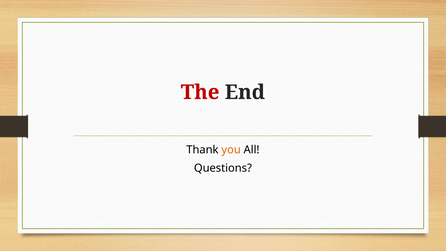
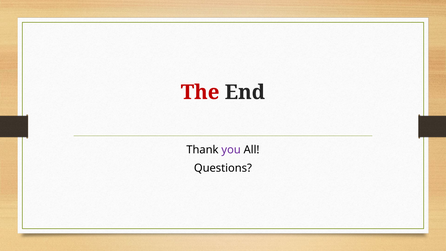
you colour: orange -> purple (231, 150)
